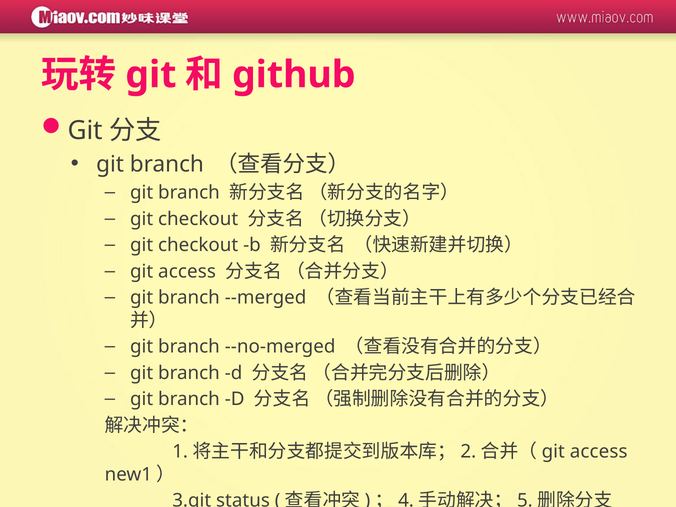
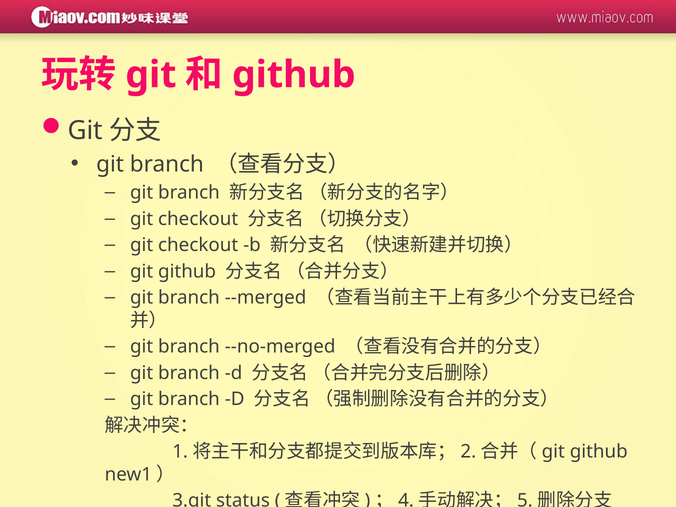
access: access -> github (187, 271)
access: access -> github (599, 452)
